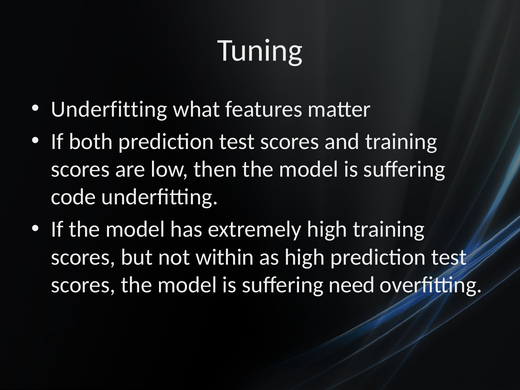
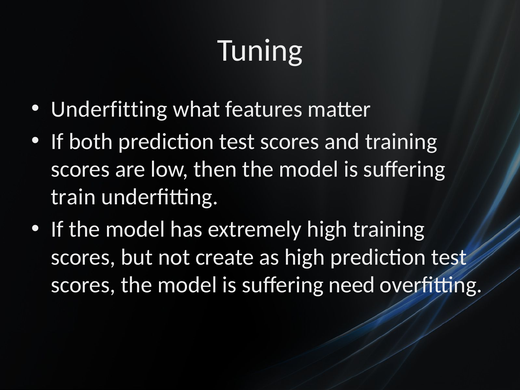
code: code -> train (73, 197)
within: within -> create (225, 257)
